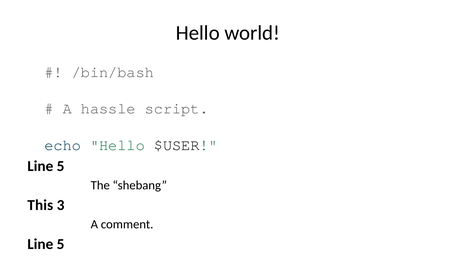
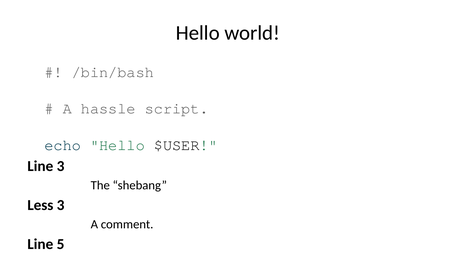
5: 5 -> 3 (61, 167)
This: This -> Less (40, 206)
